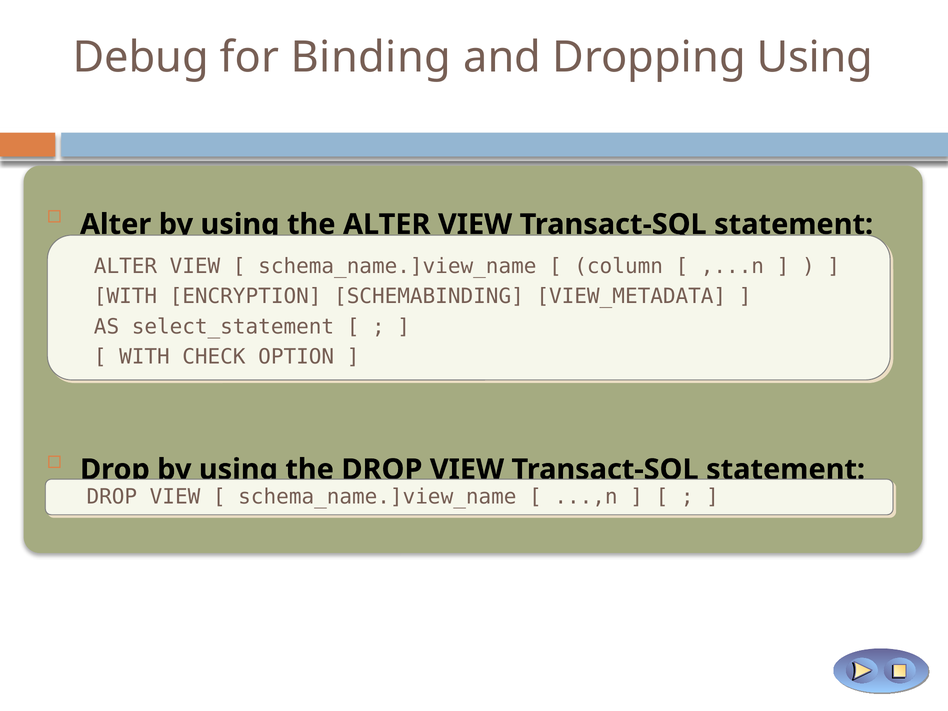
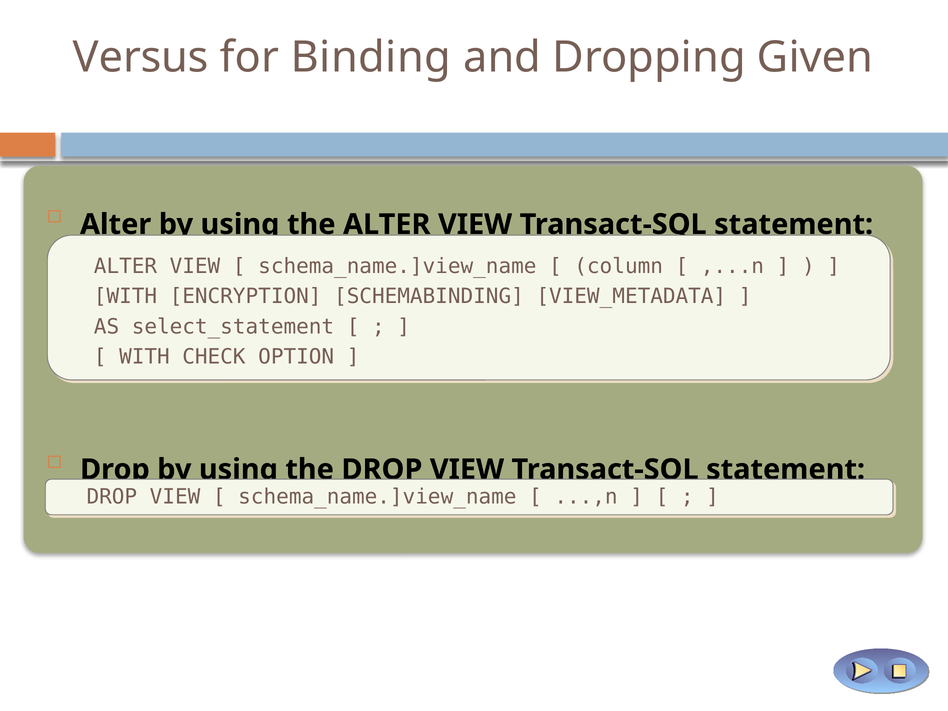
Debug: Debug -> Versus (141, 57)
Dropping Using: Using -> Given (815, 57)
